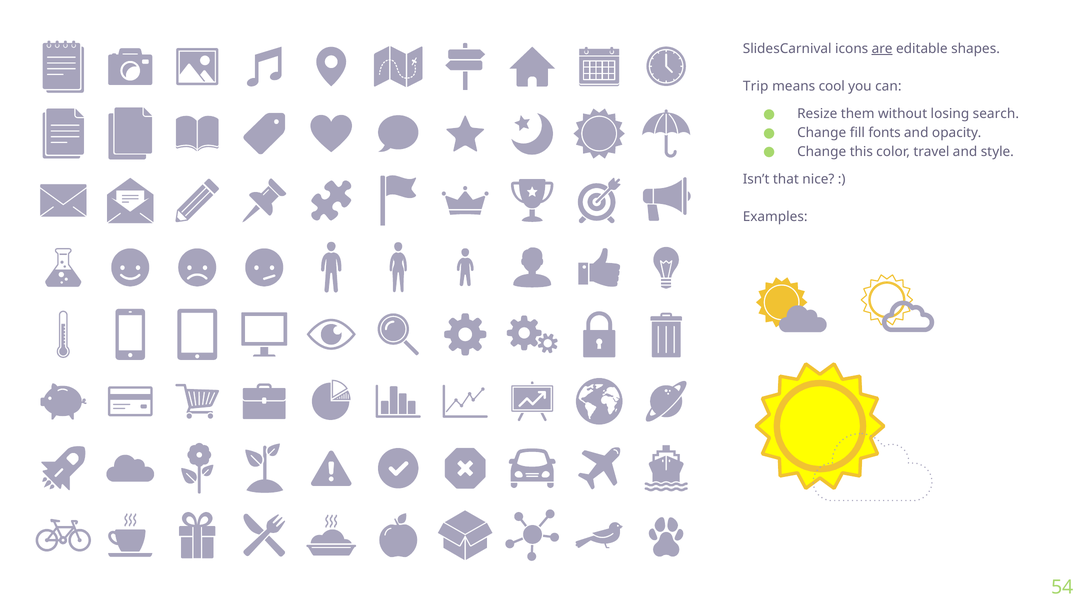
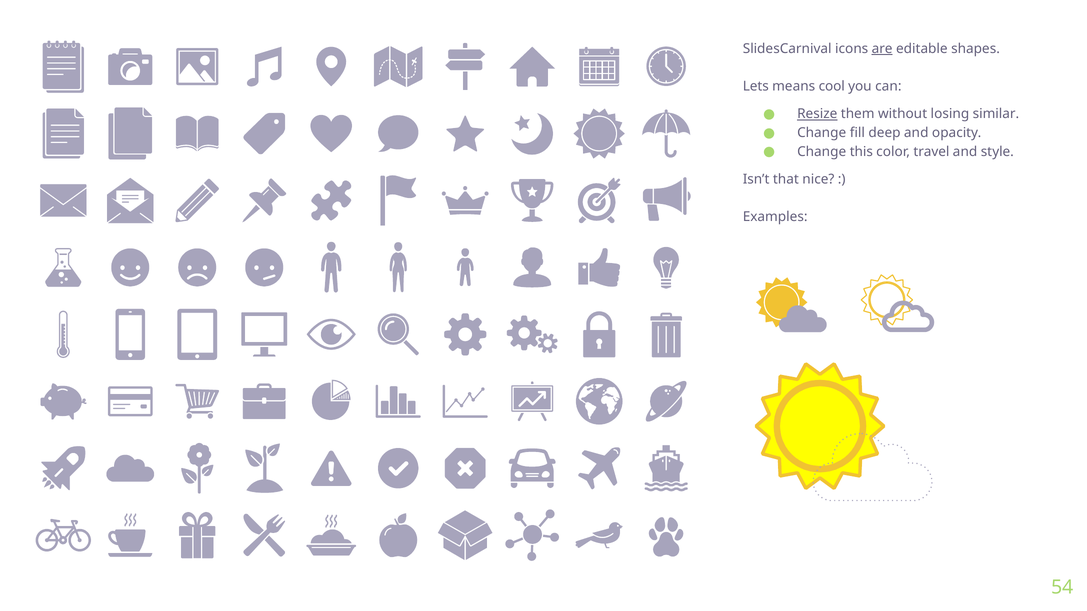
Trip: Trip -> Lets (756, 86)
Resize underline: none -> present (817, 114)
search: search -> similar (996, 114)
fonts: fonts -> deep (884, 133)
